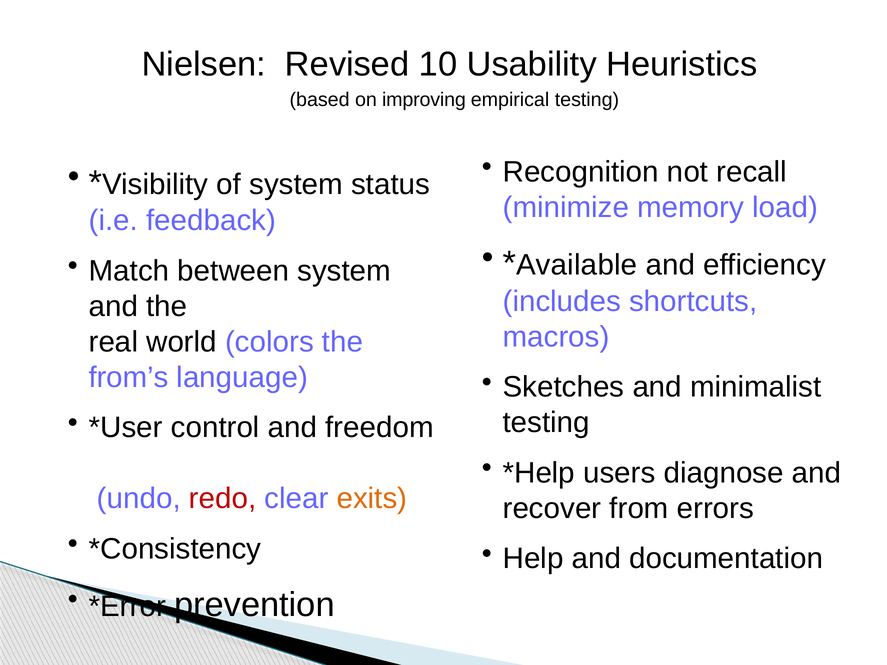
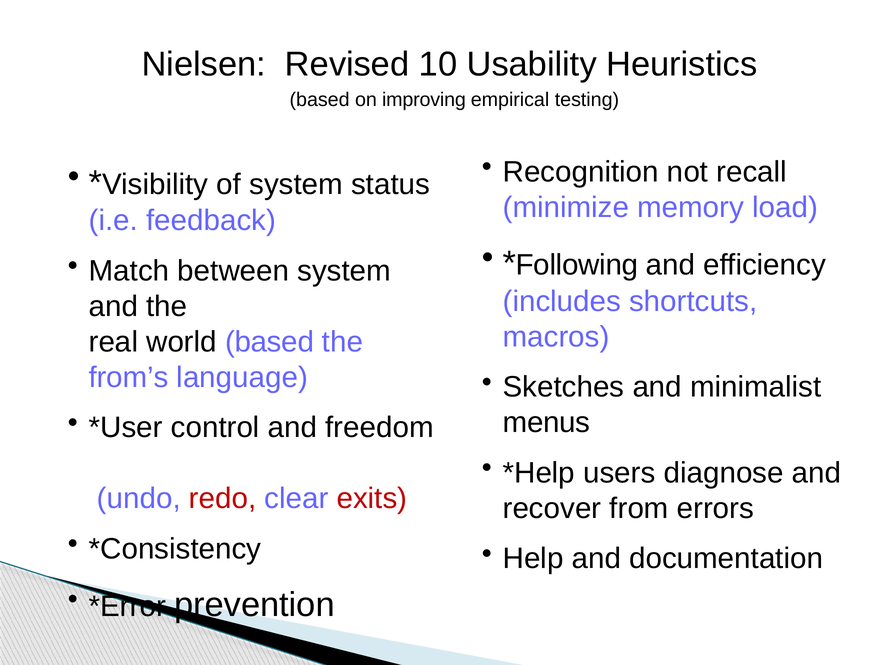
Available: Available -> Following (577, 265)
world colors: colors -> based (270, 342)
testing: testing -> menus (546, 423)
exits colour: orange -> red (372, 499)
